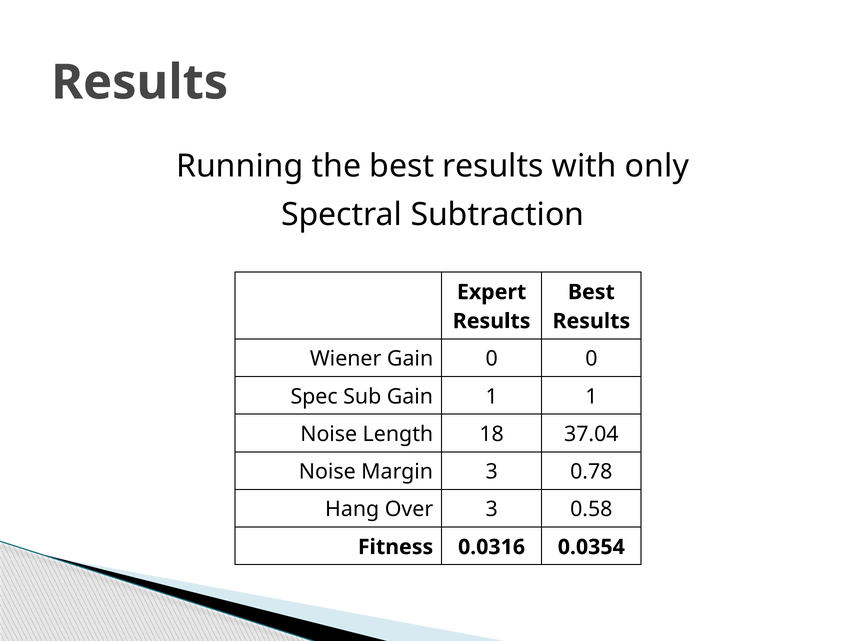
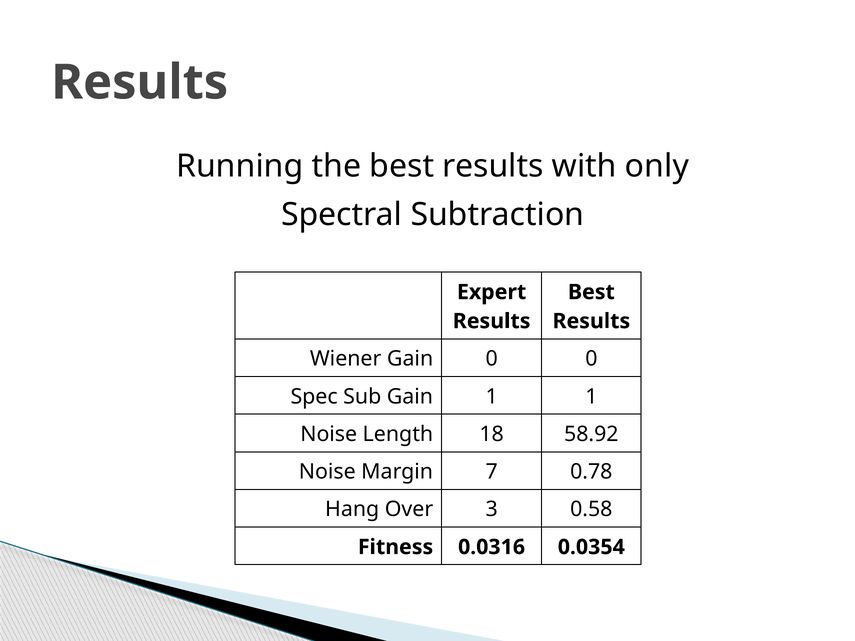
37.04: 37.04 -> 58.92 (591, 434)
Margin 3: 3 -> 7 (492, 472)
